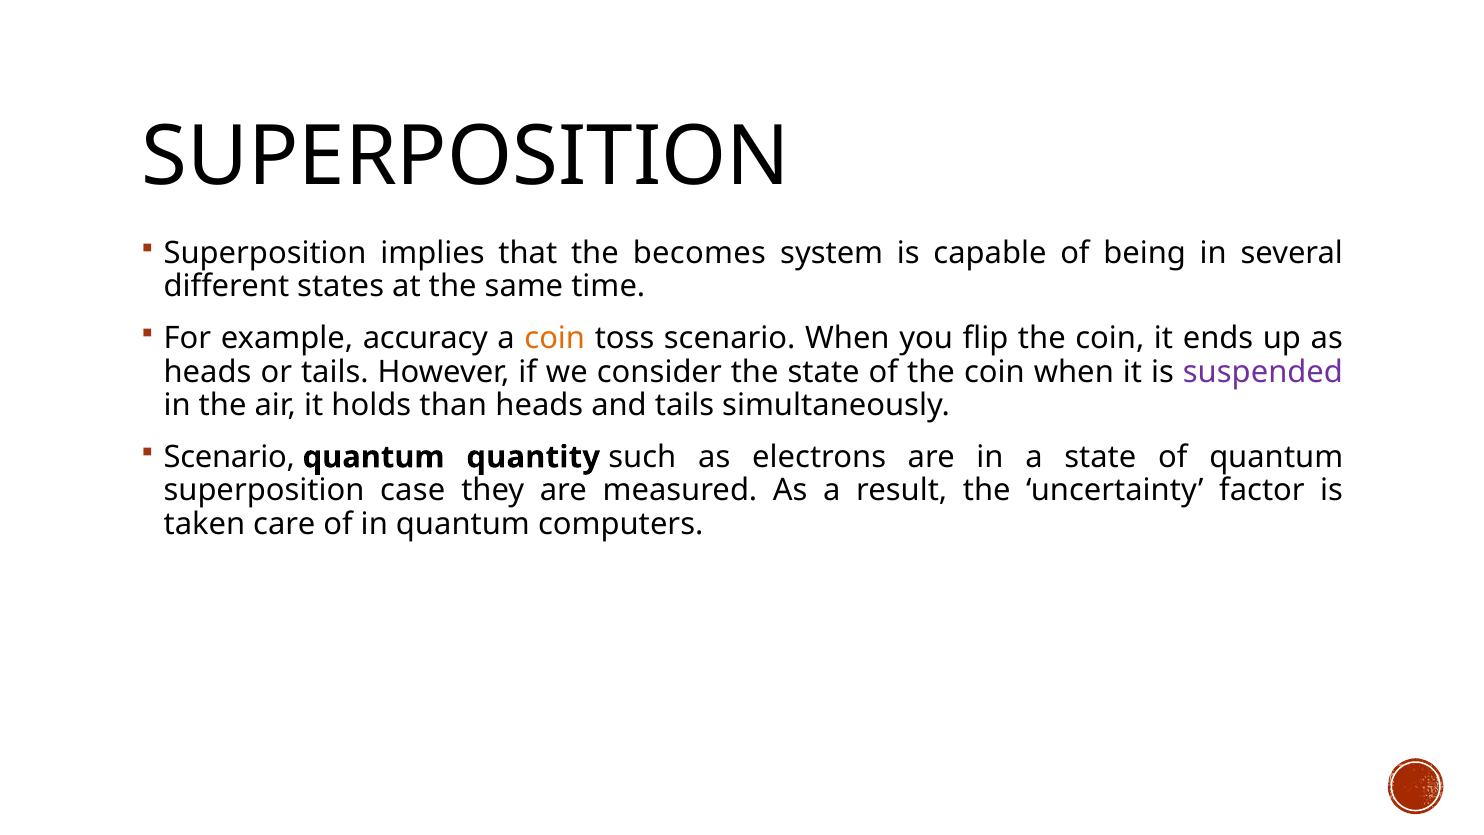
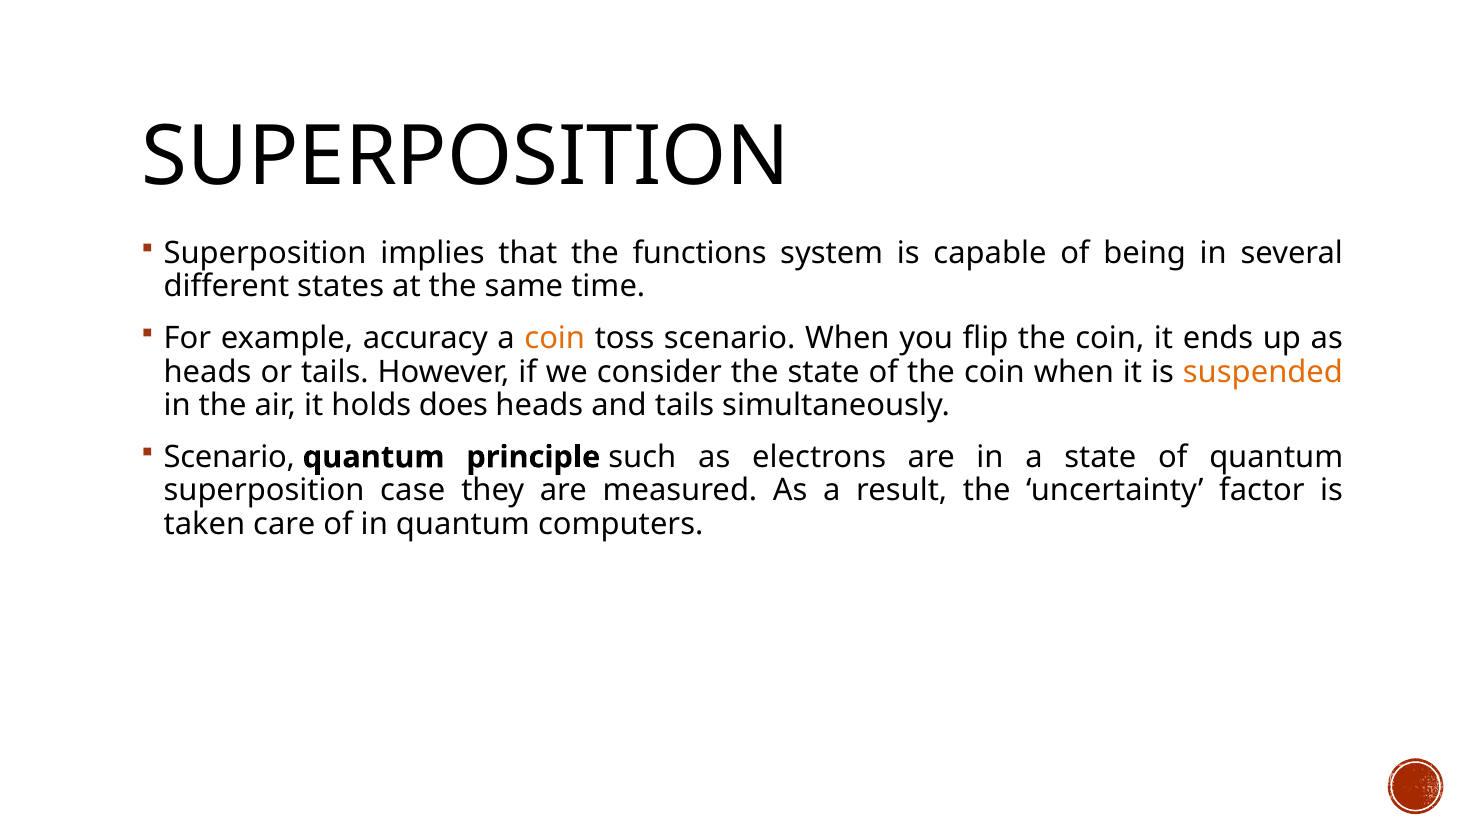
becomes: becomes -> functions (700, 253)
suspended colour: purple -> orange (1263, 372)
than: than -> does (453, 405)
quantity: quantity -> principle (533, 457)
